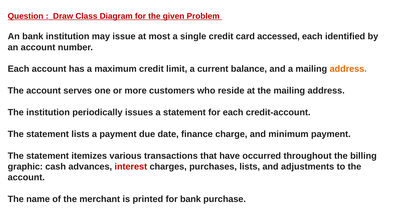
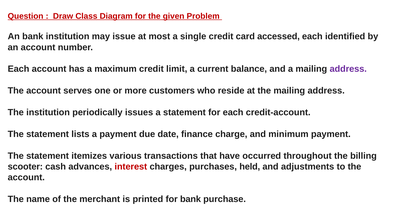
address colour: orange -> purple (348, 69)
graphic: graphic -> scooter (25, 167)
purchases lists: lists -> held (250, 167)
